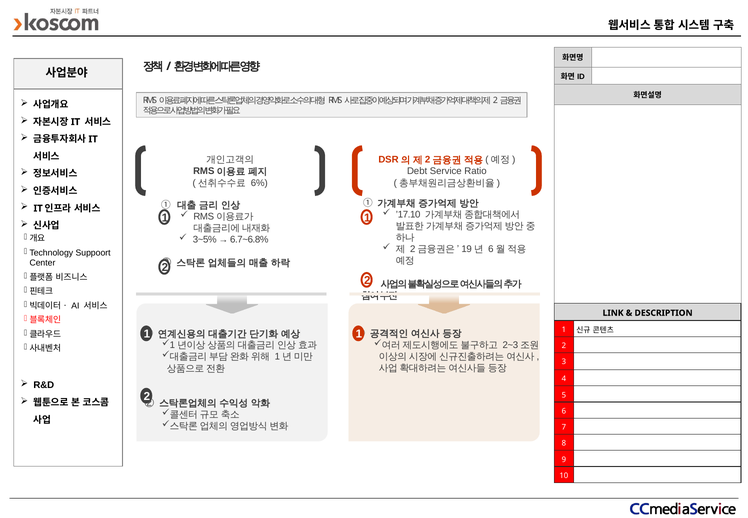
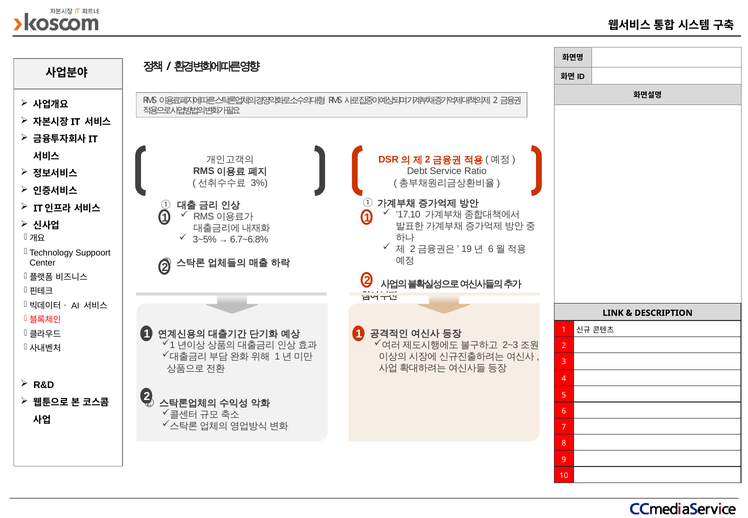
6%: 6% -> 3% (259, 183)
